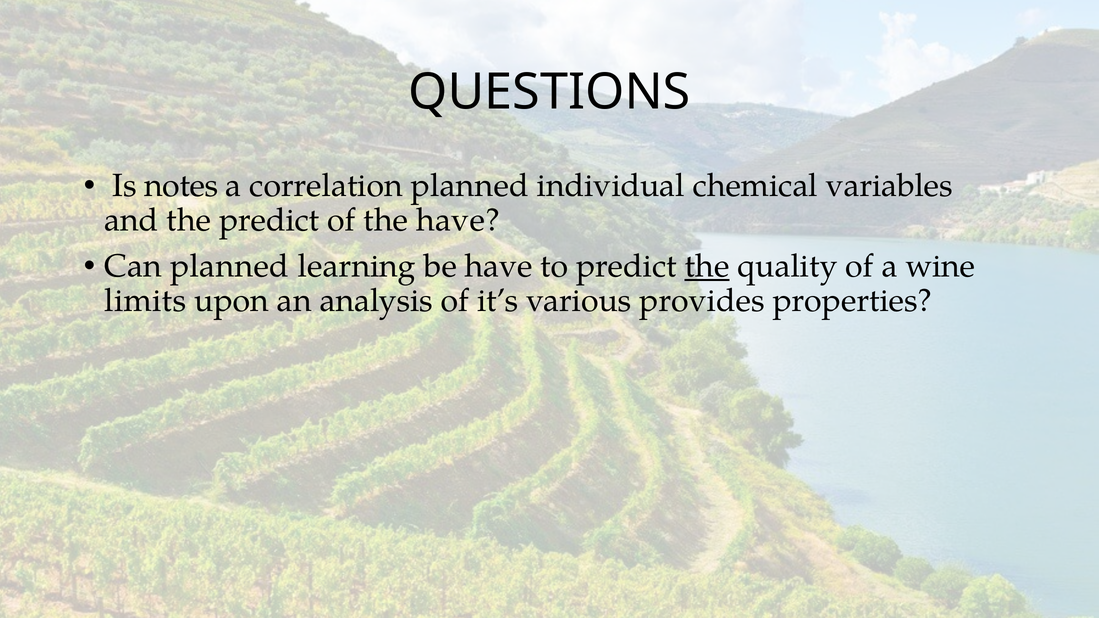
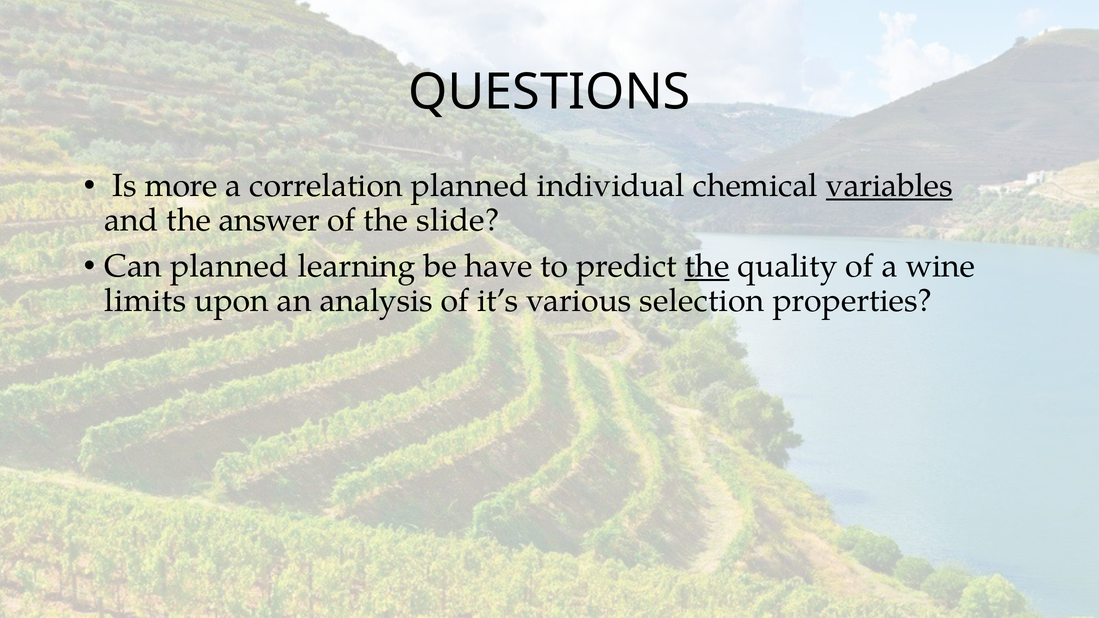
notes: notes -> more (181, 186)
variables underline: none -> present (889, 186)
the predict: predict -> answer (269, 220)
the have: have -> slide (458, 220)
provides: provides -> selection (702, 301)
